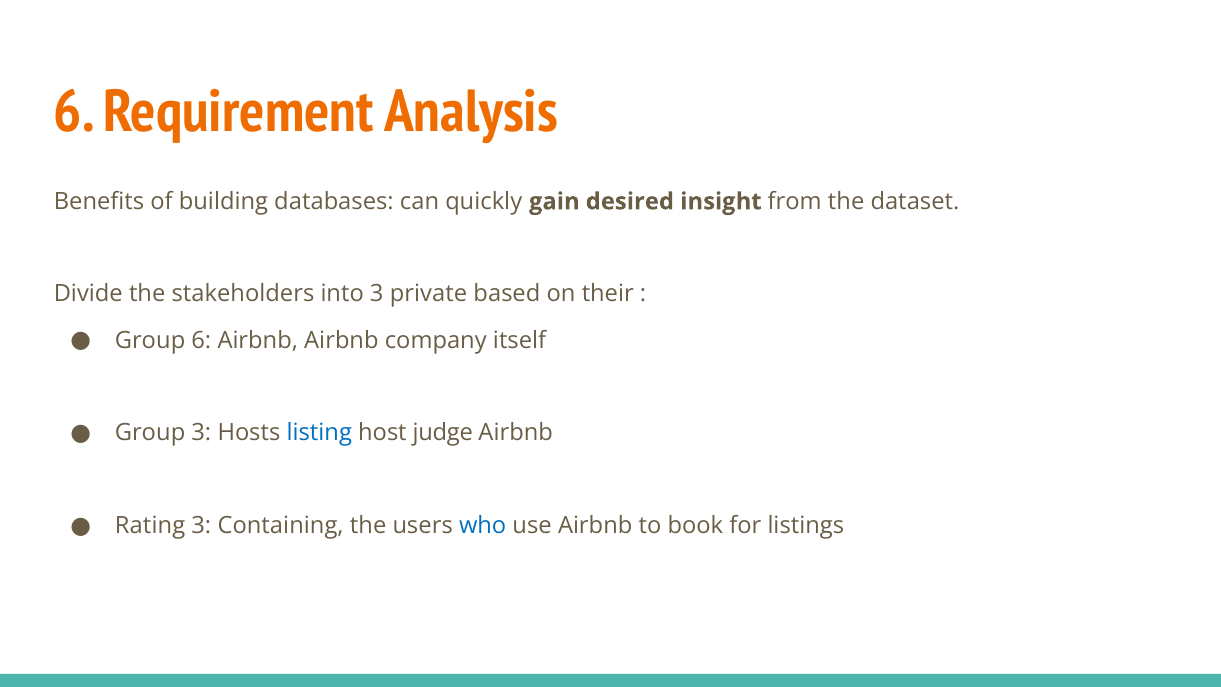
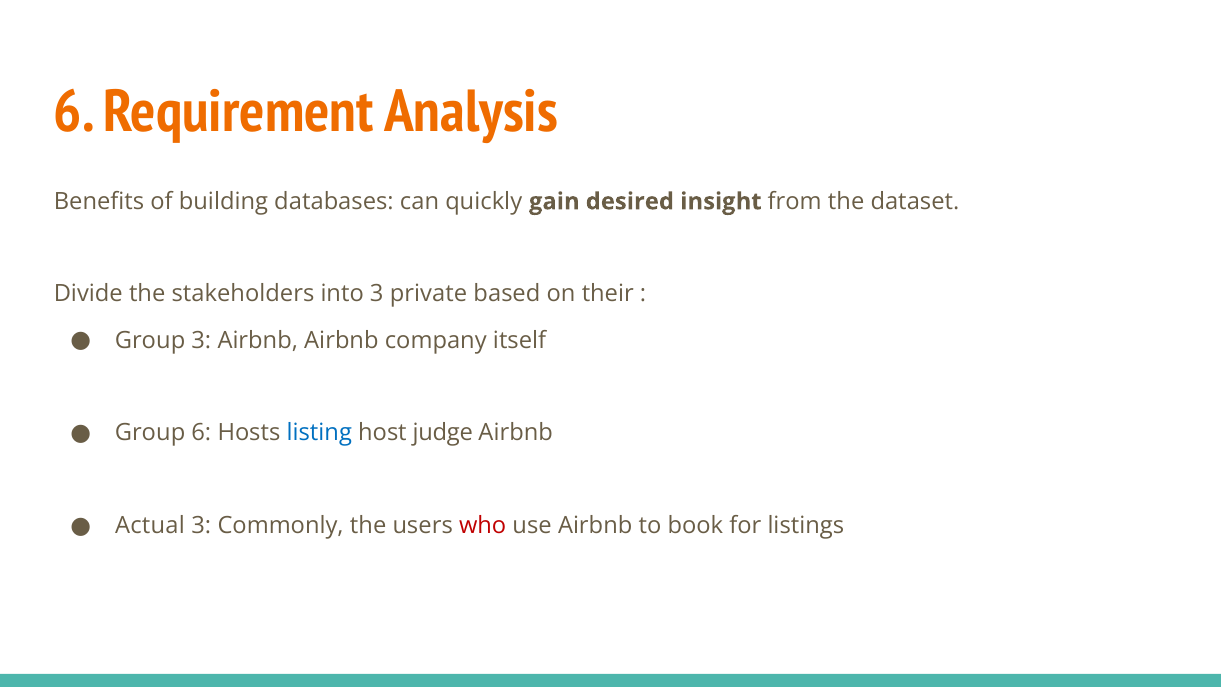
Group 6: 6 -> 3 (201, 340)
Group 3: 3 -> 6 (201, 433)
Rating: Rating -> Actual (150, 526)
Containing: Containing -> Commonly (281, 526)
who colour: blue -> red (483, 526)
